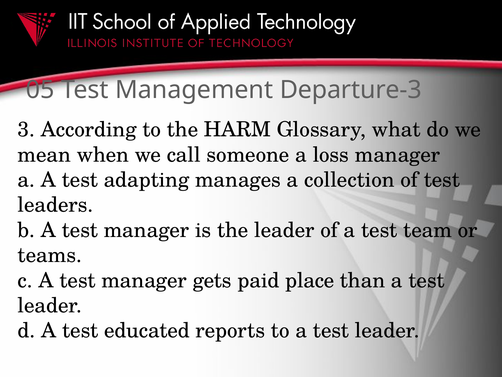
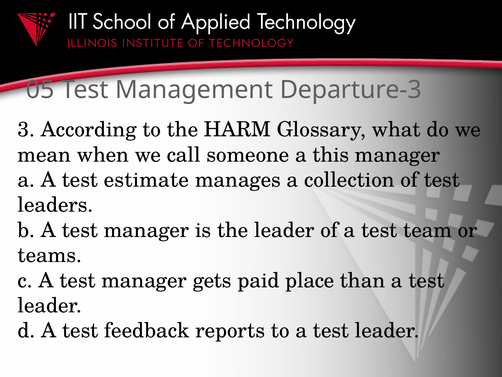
loss: loss -> this (331, 155)
adapting: adapting -> estimate (146, 180)
educated: educated -> feedback (147, 330)
